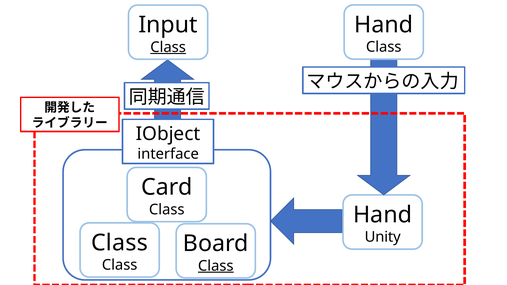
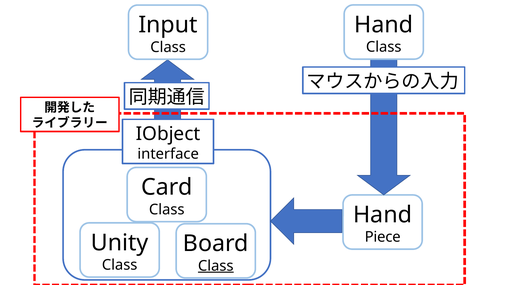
Class underline: present -> none (168, 47)
Unity: Unity -> Piece (383, 237)
Class: Class -> Unity (120, 243)
